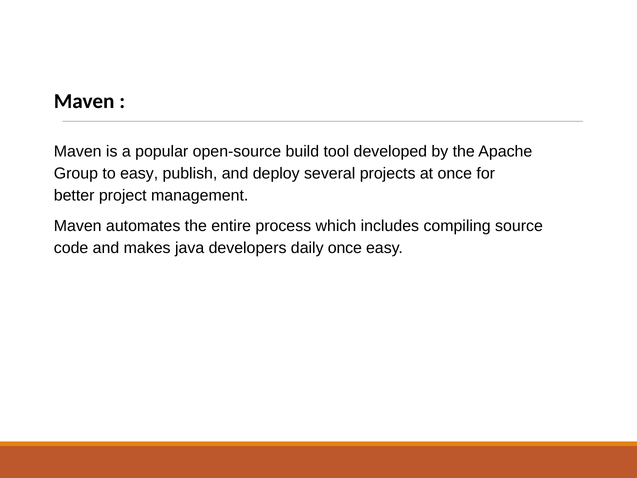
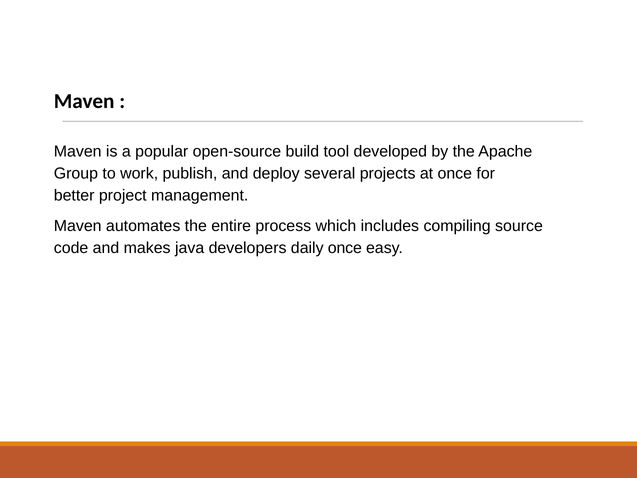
to easy: easy -> work (139, 173)
